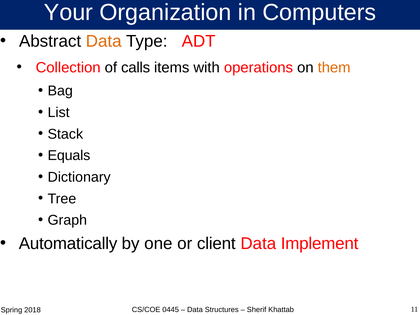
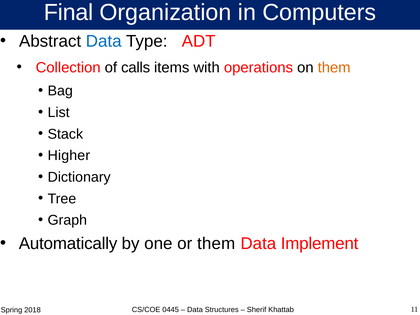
Your: Your -> Final (69, 13)
Data colour: orange -> blue (104, 41)
Equals: Equals -> Higher (69, 156)
or client: client -> them (216, 244)
